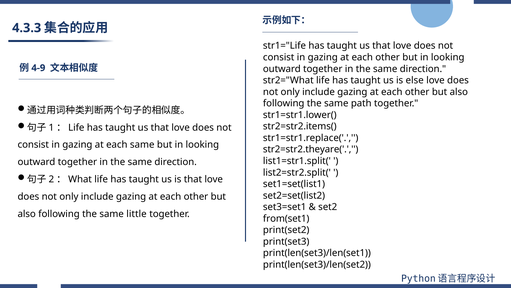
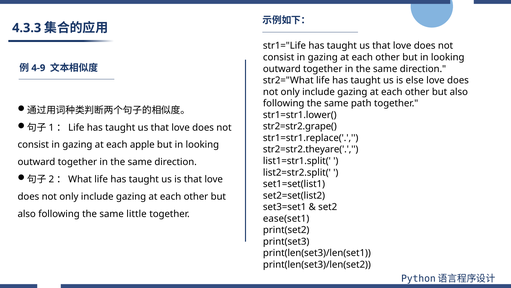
str2=str2.items(: str2=str2.items( -> str2=str2.grape( (300, 126)
each same: same -> apple (142, 145)
from(set1: from(set1 -> ease(set1 (286, 218)
